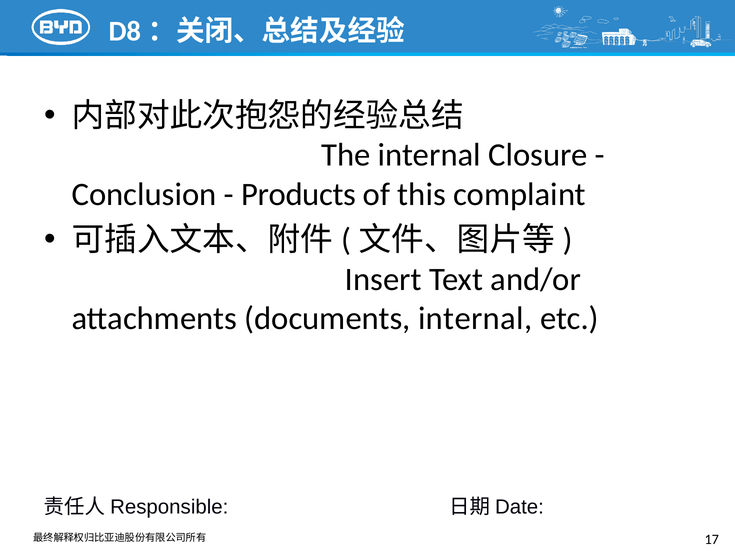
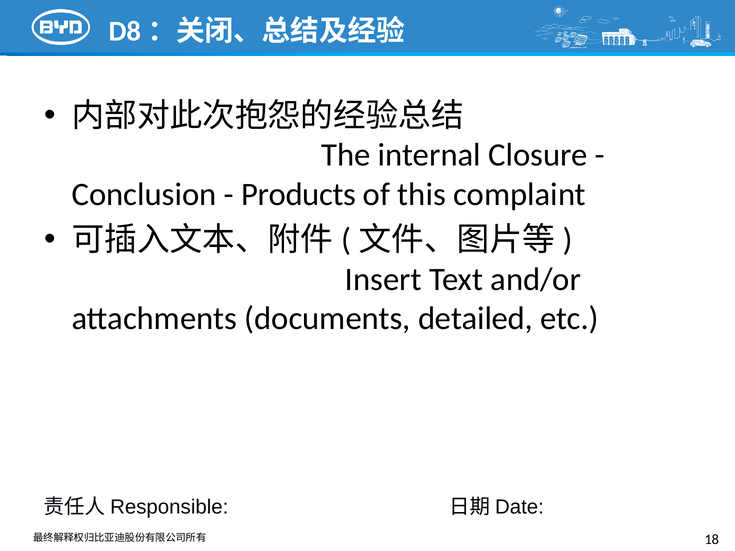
documents internal: internal -> detailed (475, 319)
17: 17 -> 18 (712, 540)
